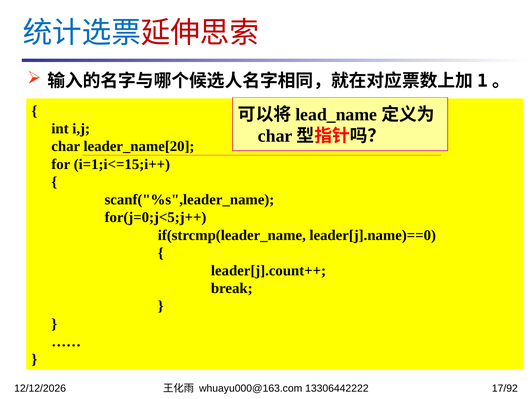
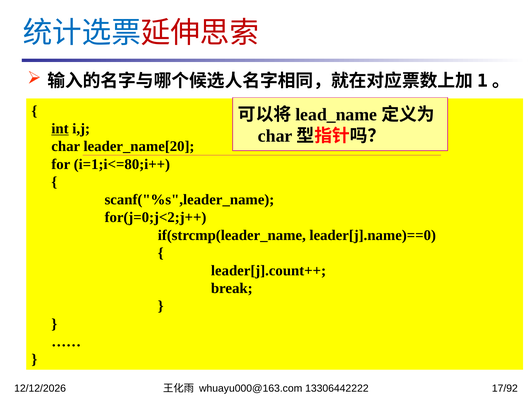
int underline: none -> present (60, 129)
i=1;i<=15;i++: i=1;i<=15;i++ -> i=1;i<=80;i++ (122, 164)
for(j=0;j<5;j++: for(j=0;j<5;j++ -> for(j=0;j<2;j++ (156, 217)
